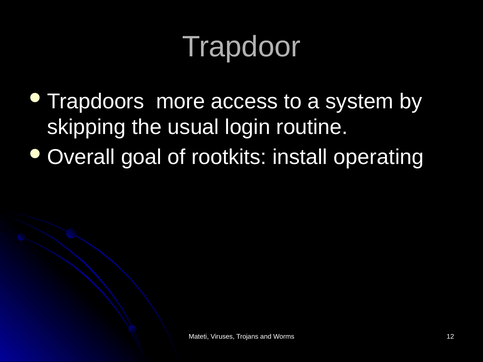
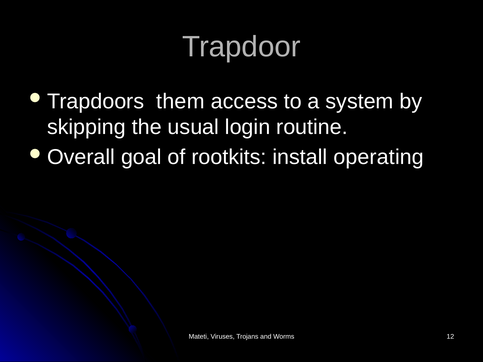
more: more -> them (180, 101)
